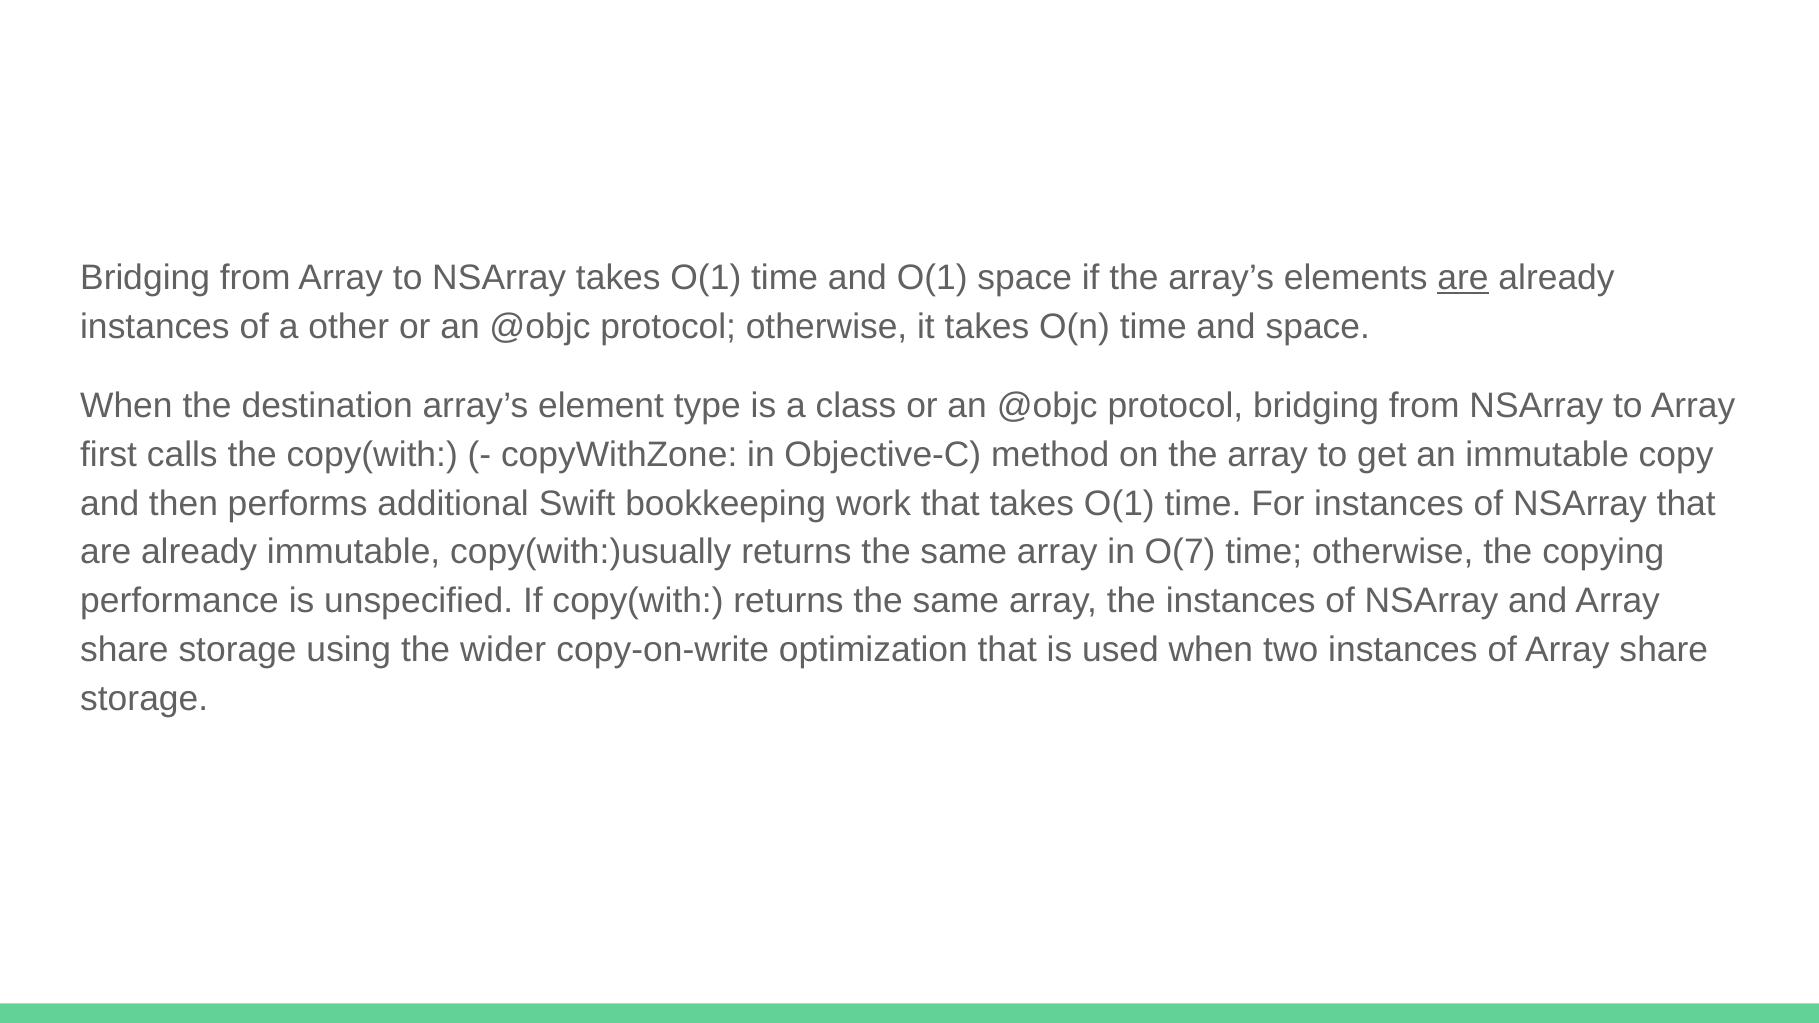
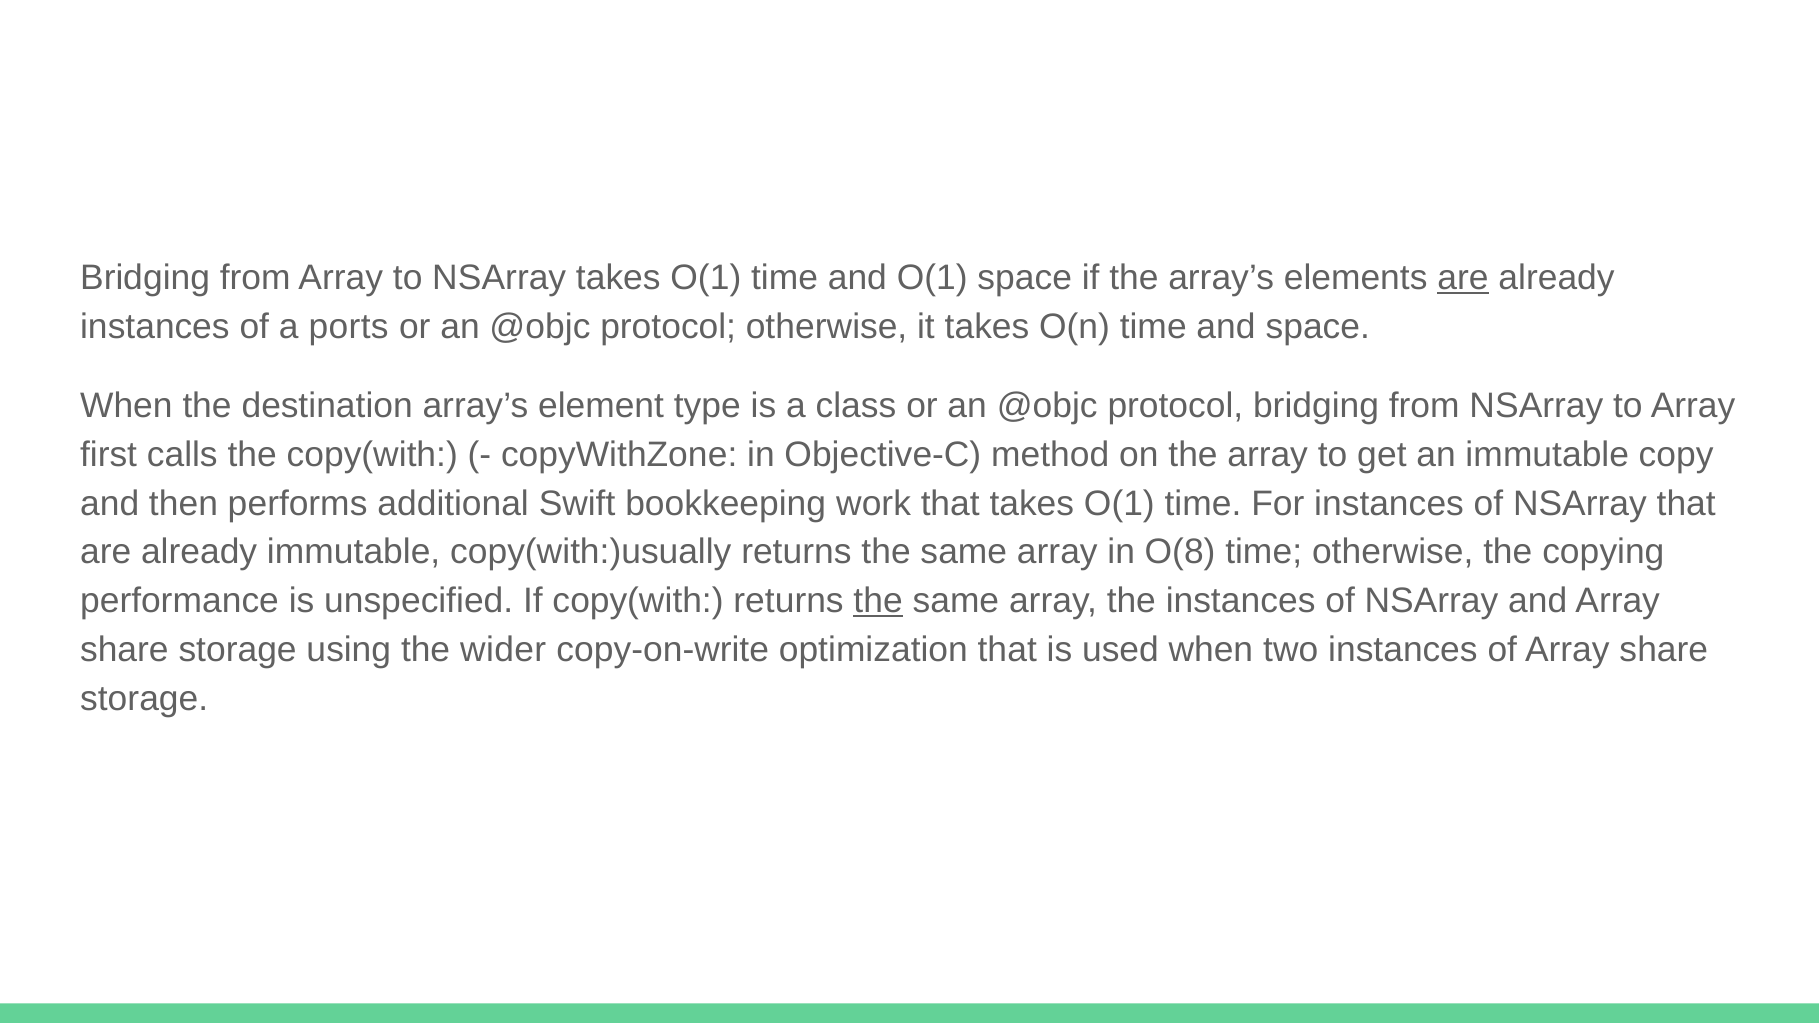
other: other -> ports (349, 326)
O(7: O(7 -> O(8 (1180, 552)
the underline: none -> present (878, 601)
